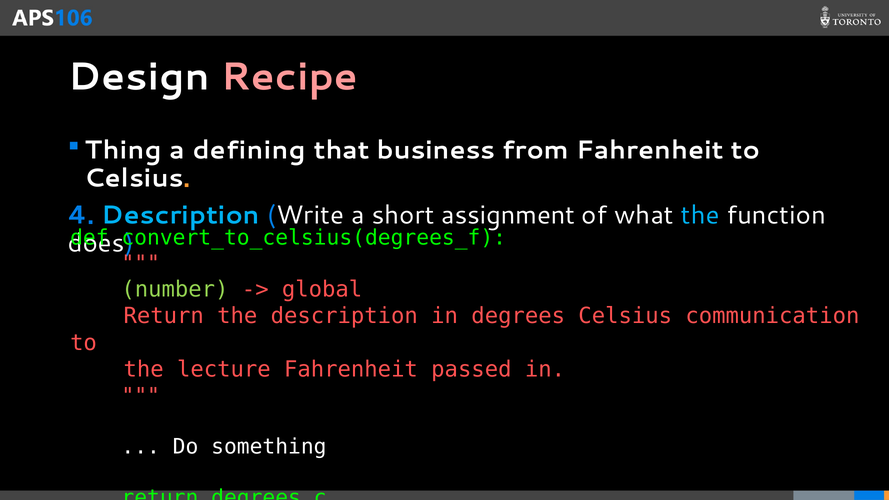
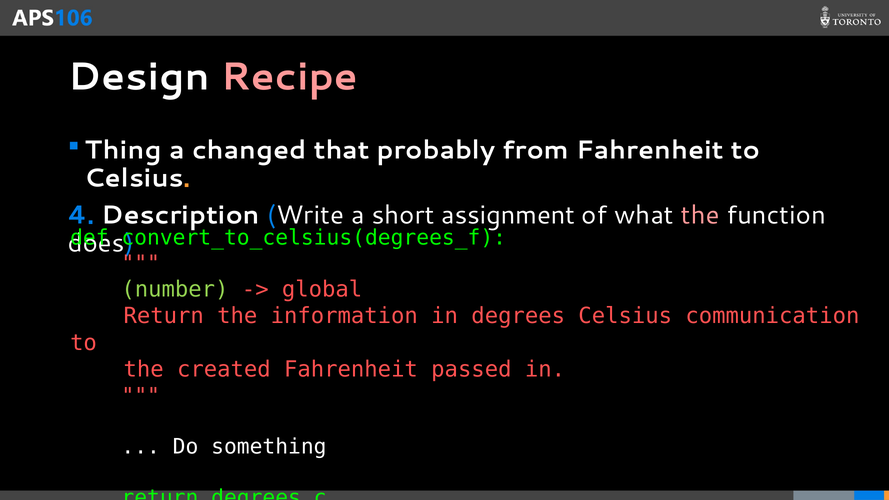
defining: defining -> changed (249, 150)
business: business -> probably (436, 150)
Description colour: light blue -> white (181, 215)
the colour: light blue -> pink (700, 215)
the description: description -> information (344, 316)
lecture: lecture -> created (224, 370)
